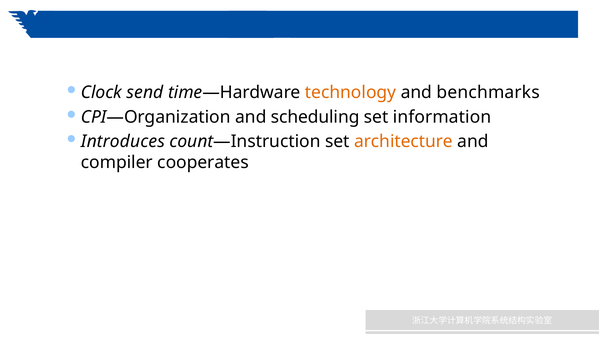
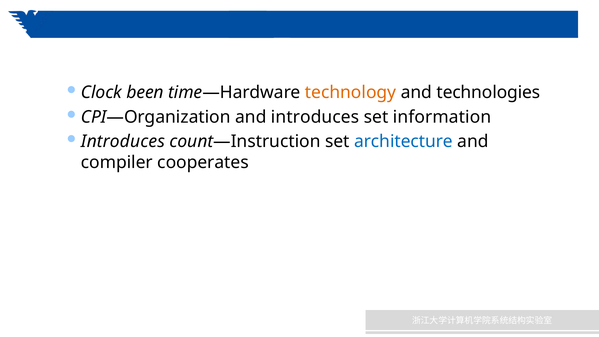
send: send -> been (145, 93)
benchmarks: benchmarks -> technologies (488, 93)
and scheduling: scheduling -> introduces (315, 117)
architecture colour: orange -> blue (403, 141)
